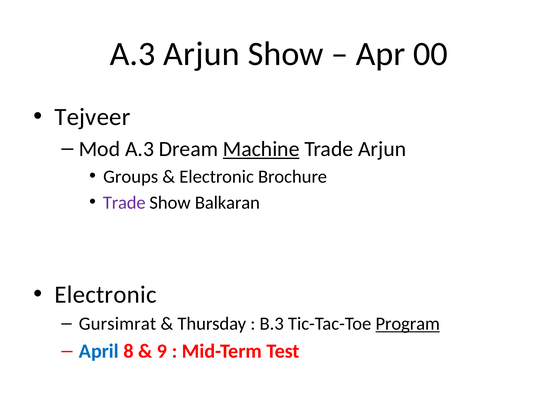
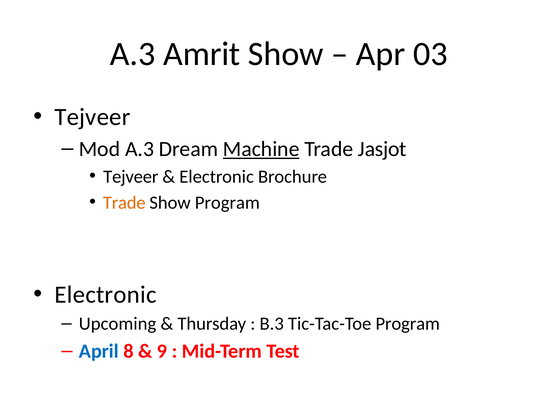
A.3 Arjun: Arjun -> Amrit (202, 54)
00: 00 -> 03 (430, 54)
Trade Arjun: Arjun -> Jasjot (382, 149)
Groups: Groups -> Tejveer (131, 177)
Trade colour: purple -> orange (124, 203)
Show Balkaran: Balkaran -> Program (227, 203)
Gursimrat: Gursimrat -> Upcoming (118, 324)
Program underline: present -> none (408, 324)
